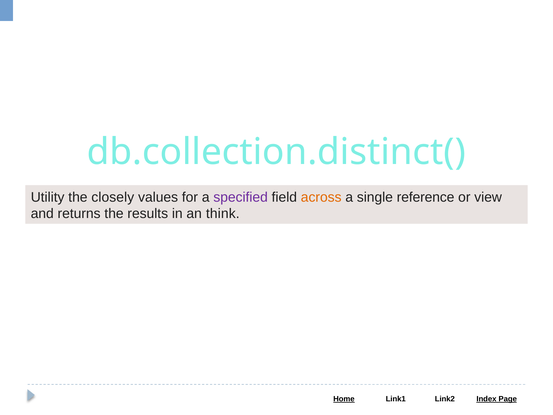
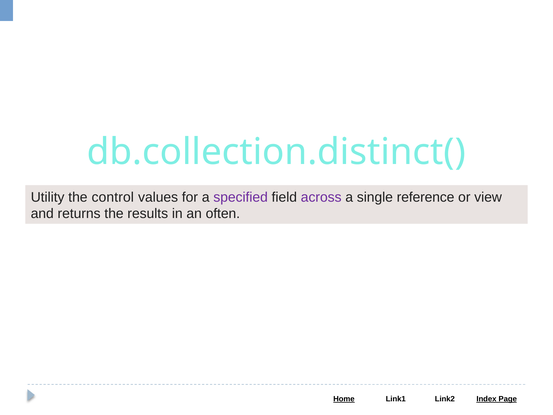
closely: closely -> control (113, 197)
across colour: orange -> purple (321, 197)
think: think -> often (223, 214)
